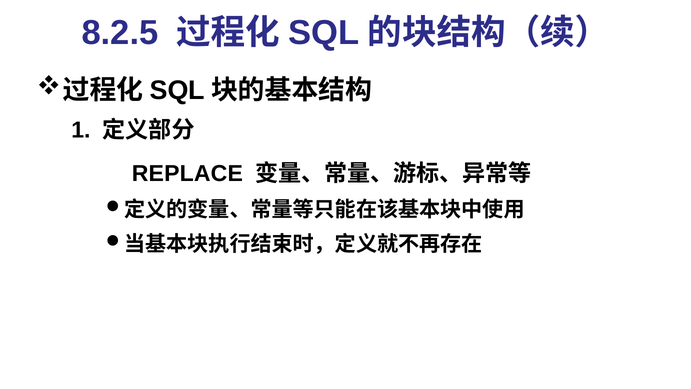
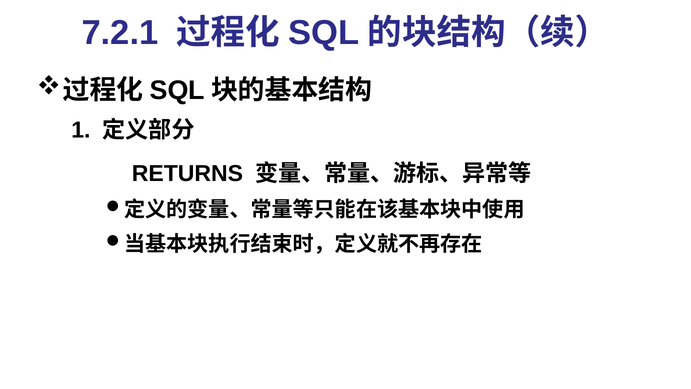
8.2.5: 8.2.5 -> 7.2.1 (120, 33)
REPLACE: REPLACE -> RETURNS (187, 173)
